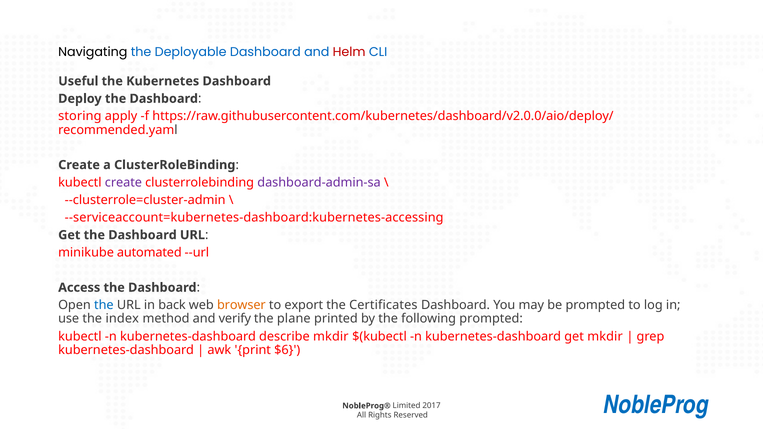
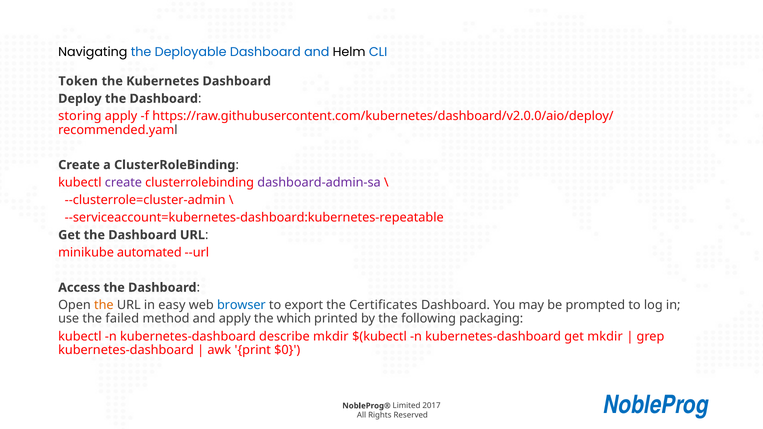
Helm colour: red -> black (349, 52)
Useful: Useful -> Token (78, 81)
--serviceaccount=kubernetes-dashboard:kubernetes-accessing: --serviceaccount=kubernetes-dashboard:kubernetes-accessing -> --serviceaccount=kubernetes-dashboard:kubernetes-repeatable (254, 218)
the colour: blue -> orange (104, 305)
back: back -> easy (172, 305)
browser colour: orange -> blue (241, 305)
index: index -> failed (122, 319)
and verify: verify -> apply (235, 319)
plane: plane -> which (294, 319)
following prompted: prompted -> packaging (491, 319)
$6: $6 -> $0 (287, 350)
